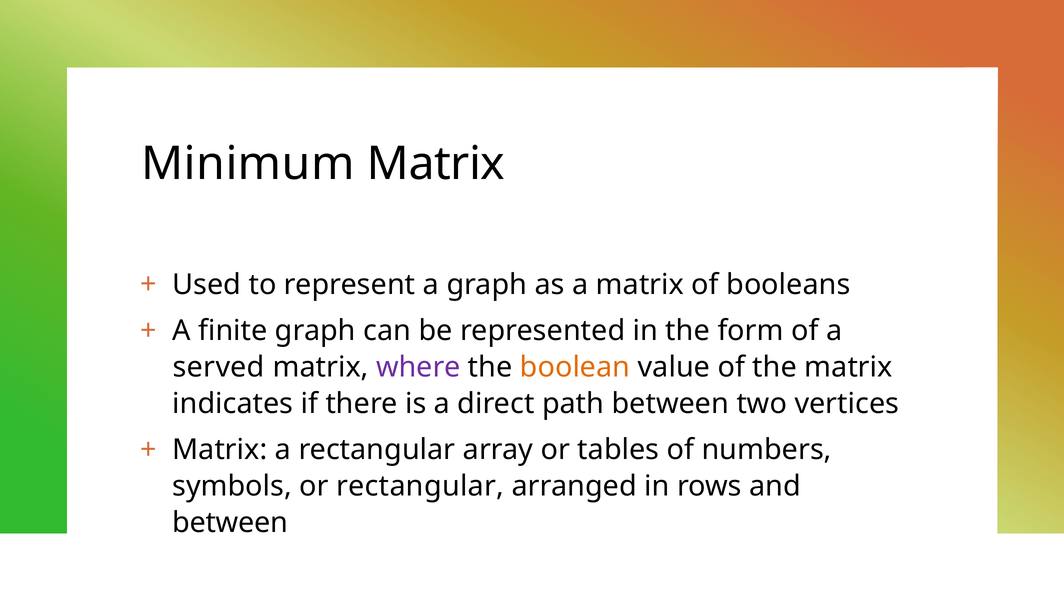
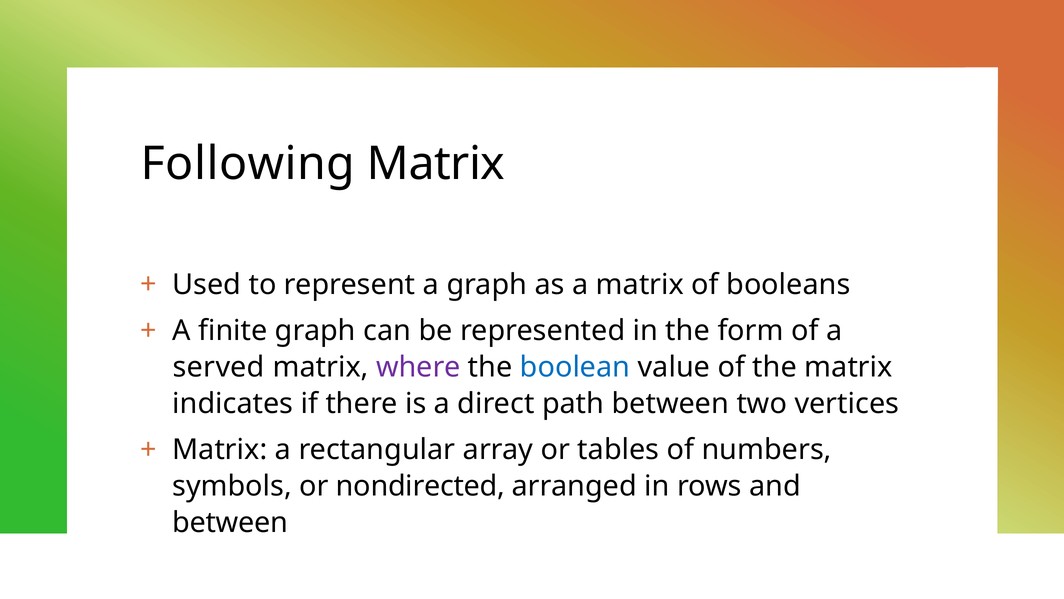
Minimum: Minimum -> Following (248, 164)
boolean colour: orange -> blue (575, 367)
or rectangular: rectangular -> nondirected (420, 486)
